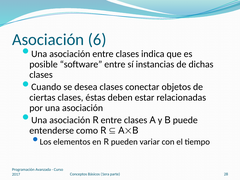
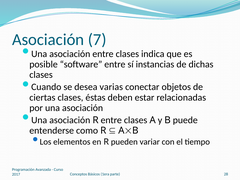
6: 6 -> 7 (97, 40)
desea clases: clases -> varias (111, 87)
